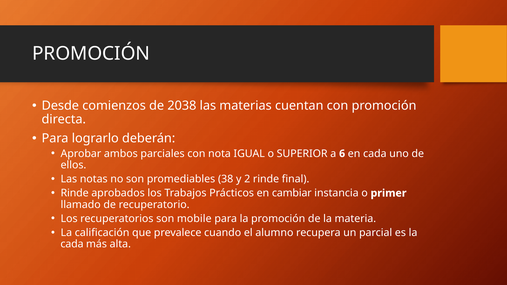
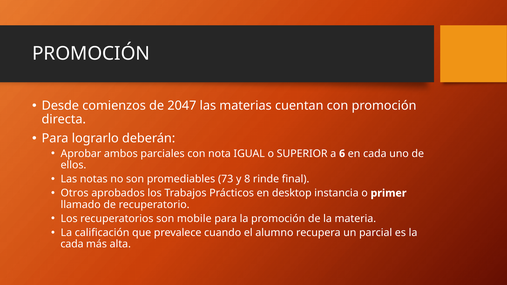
2038: 2038 -> 2047 (182, 106)
38: 38 -> 73 (226, 179)
2: 2 -> 8 (247, 179)
Rinde: Rinde -> Otros (75, 193)
cambiar: cambiar -> desktop (292, 193)
